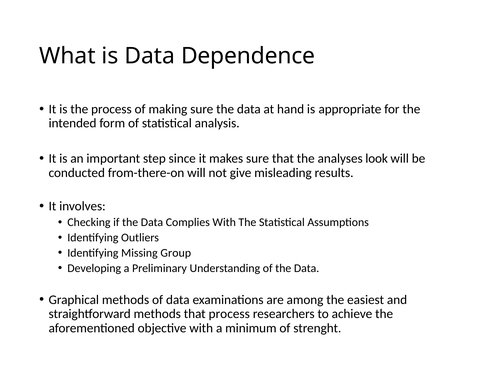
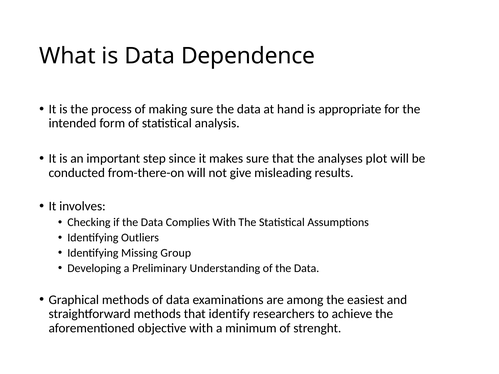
look: look -> plot (376, 159)
that process: process -> identify (229, 314)
